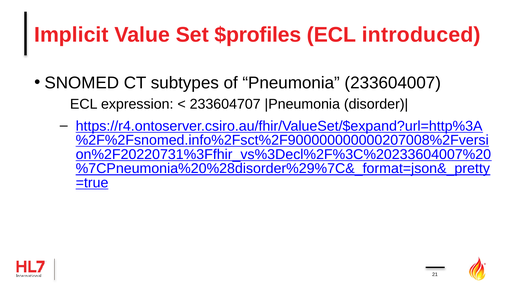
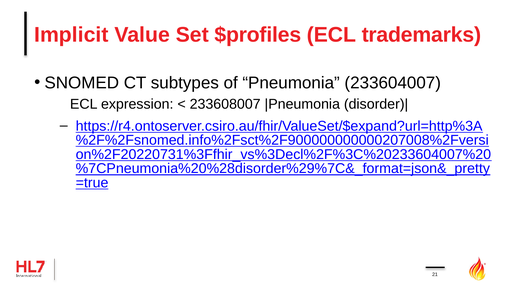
introduced: introduced -> trademarks (421, 35)
233604707: 233604707 -> 233608007 (225, 104)
